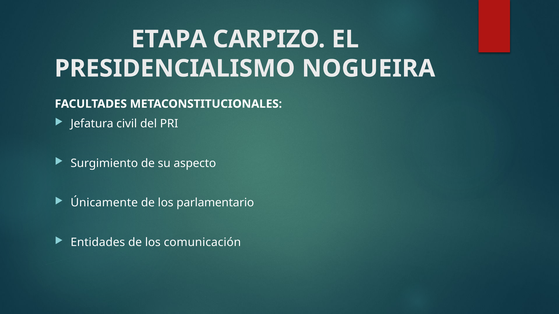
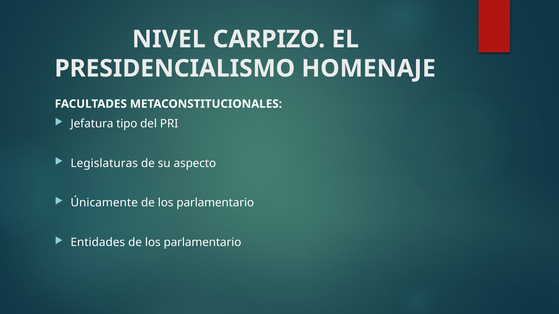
ETAPA: ETAPA -> NIVEL (169, 39)
NOGUEIRA: NOGUEIRA -> HOMENAJE (369, 69)
civil: civil -> tipo (127, 124)
Surgimiento: Surgimiento -> Legislaturas (104, 163)
comunicación: comunicación -> parlamentario (202, 243)
